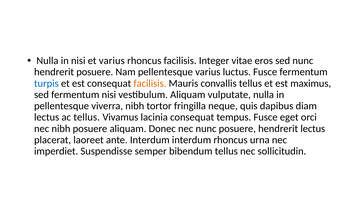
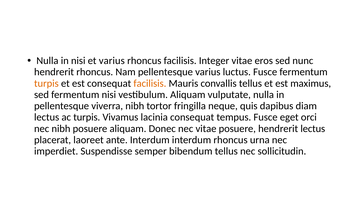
hendrerit posuere: posuere -> rhoncus (95, 72)
turpis colour: blue -> orange (46, 83)
ac tellus: tellus -> turpis (87, 117)
nec nunc: nunc -> vitae (206, 129)
